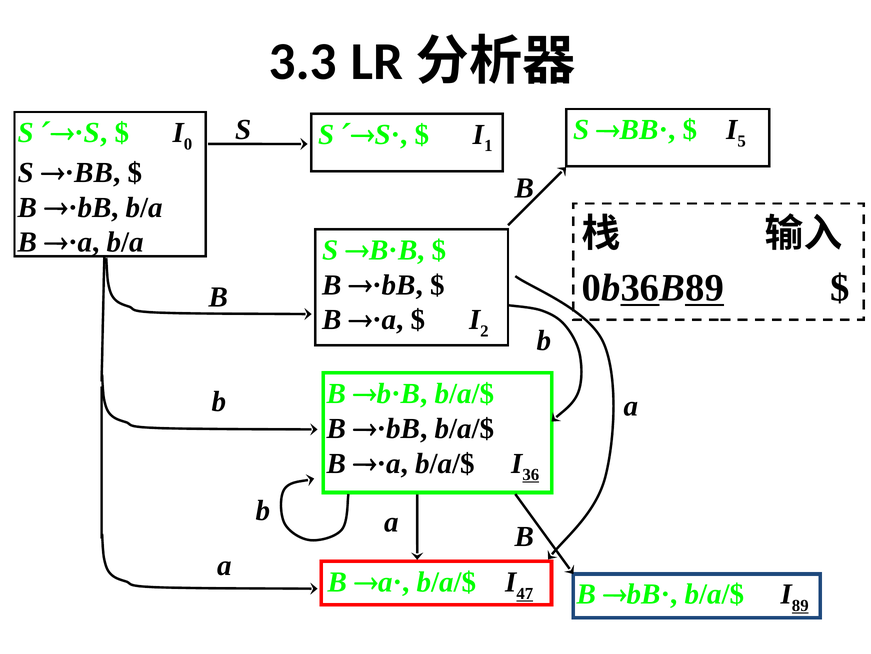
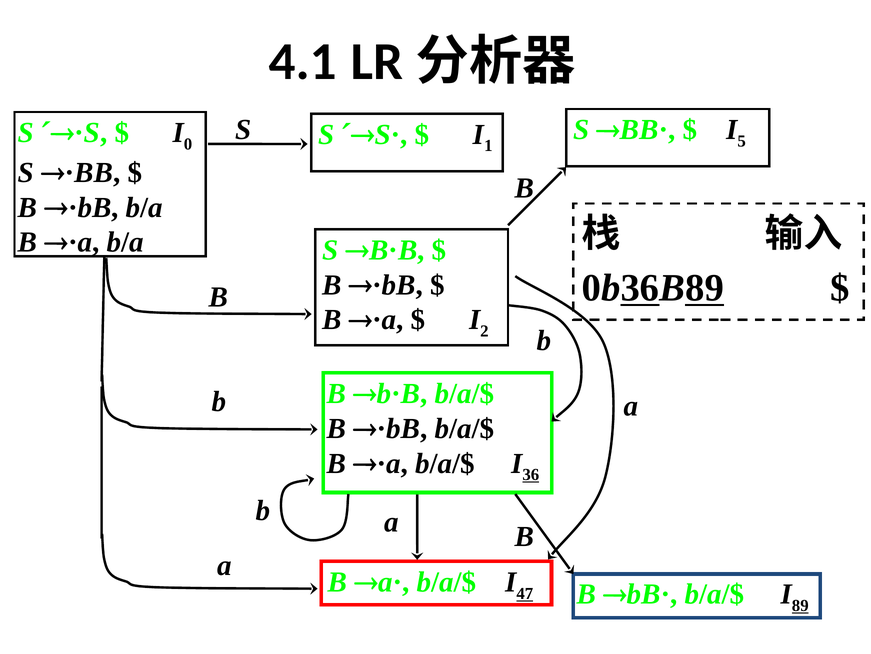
3.3: 3.3 -> 4.1 (303, 62)
